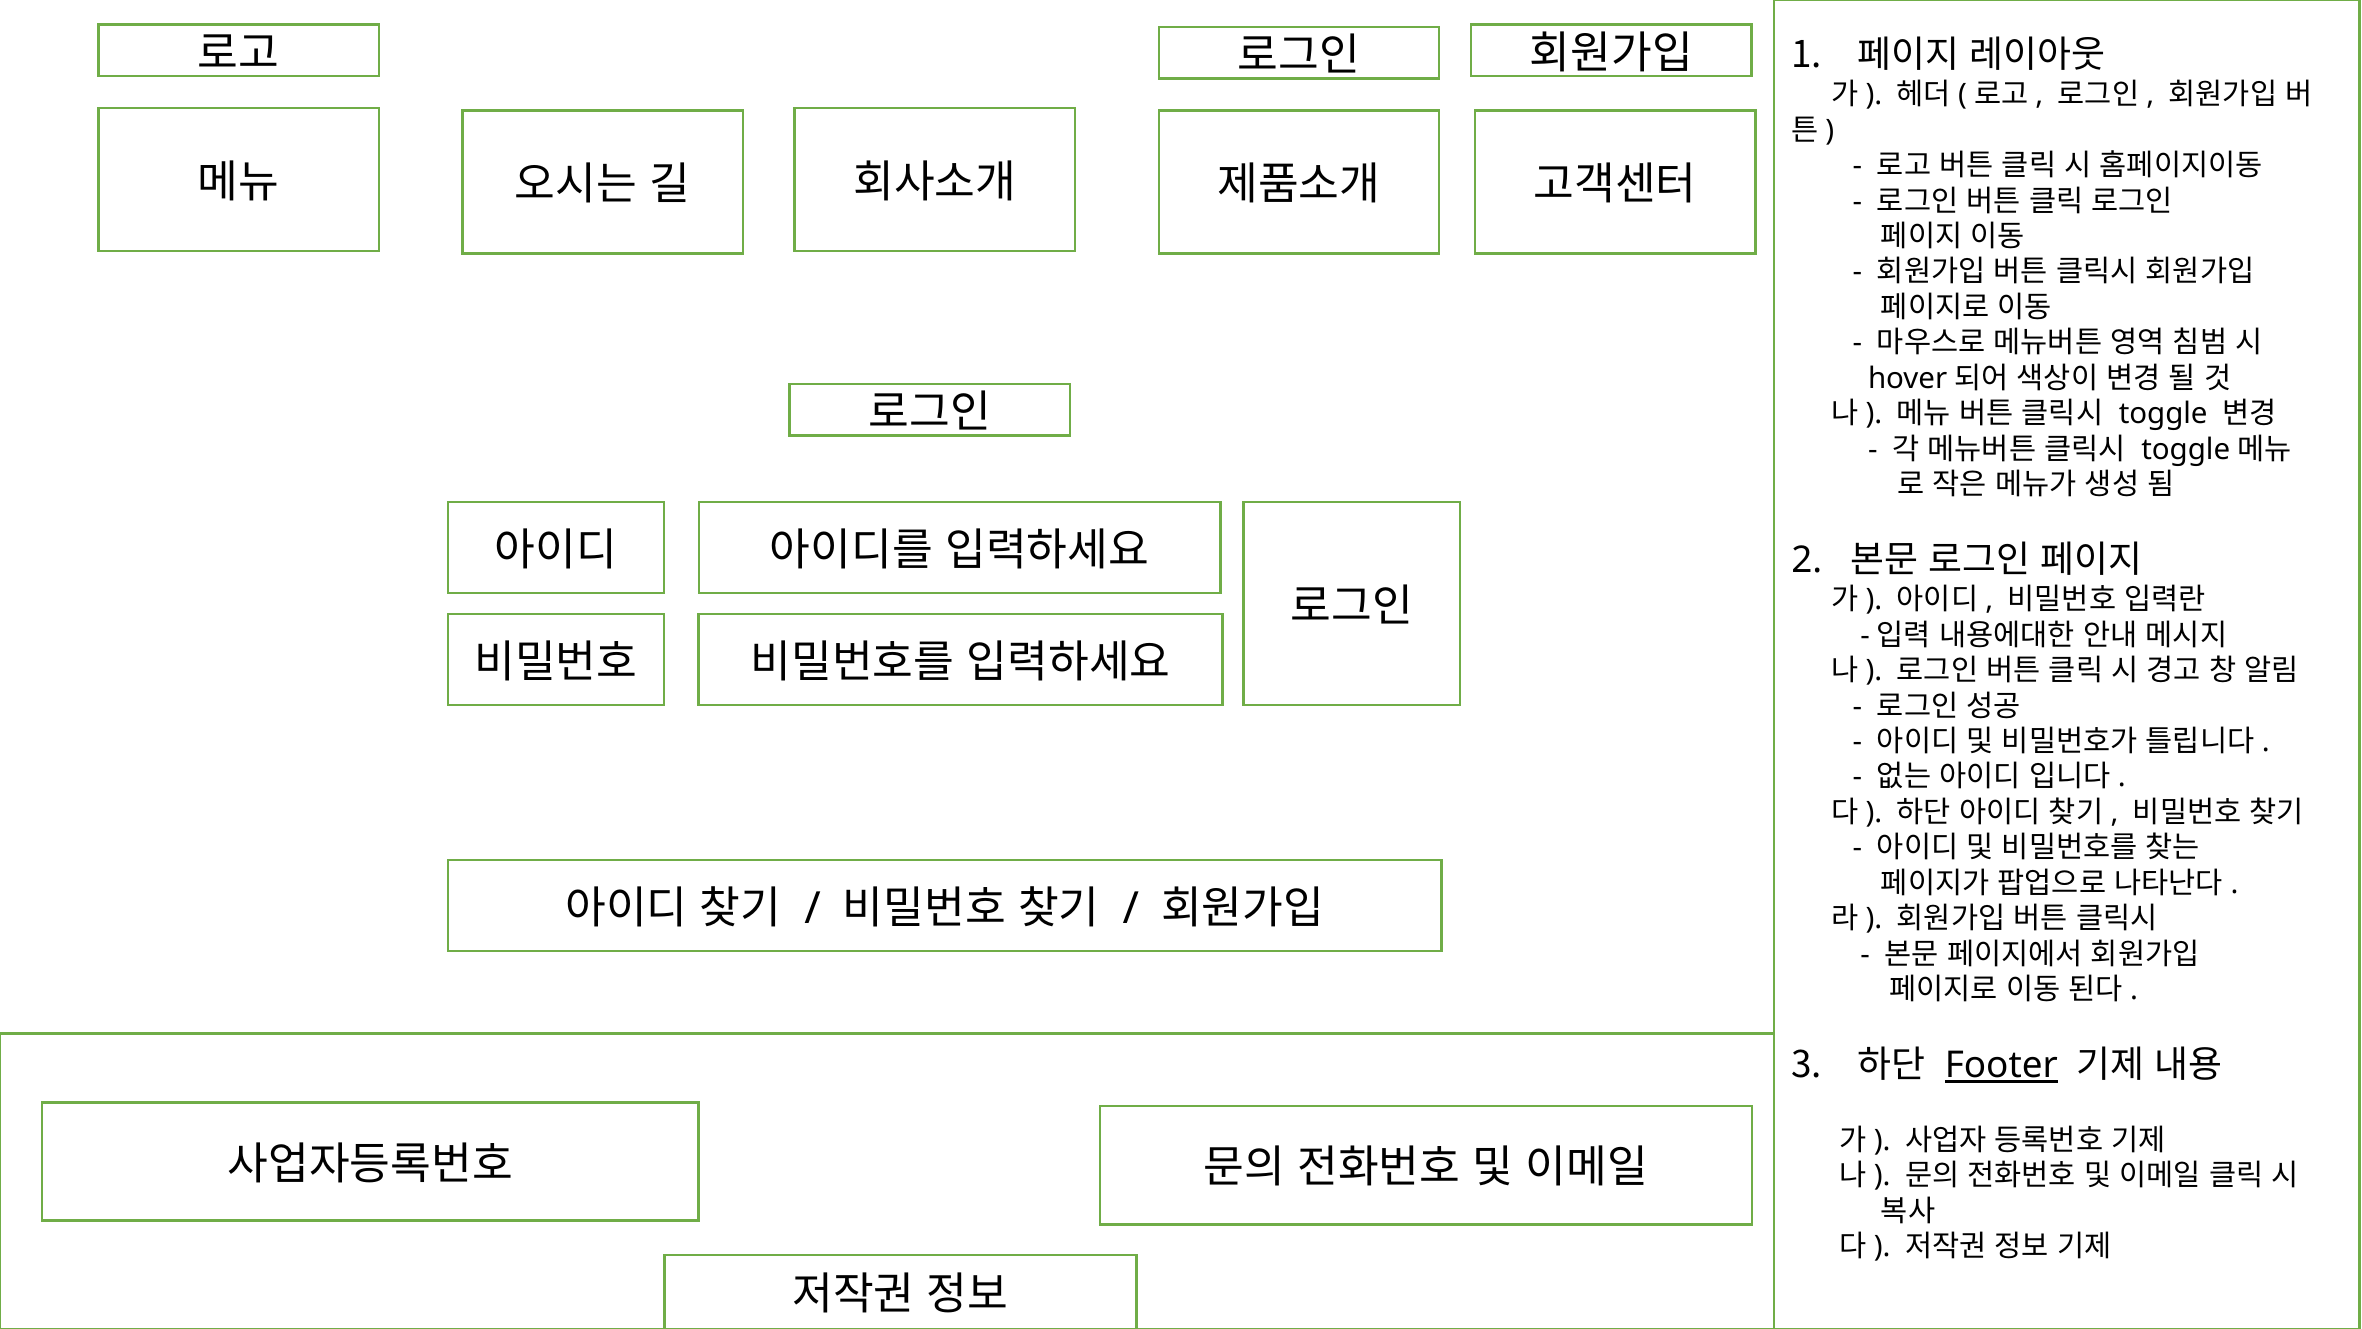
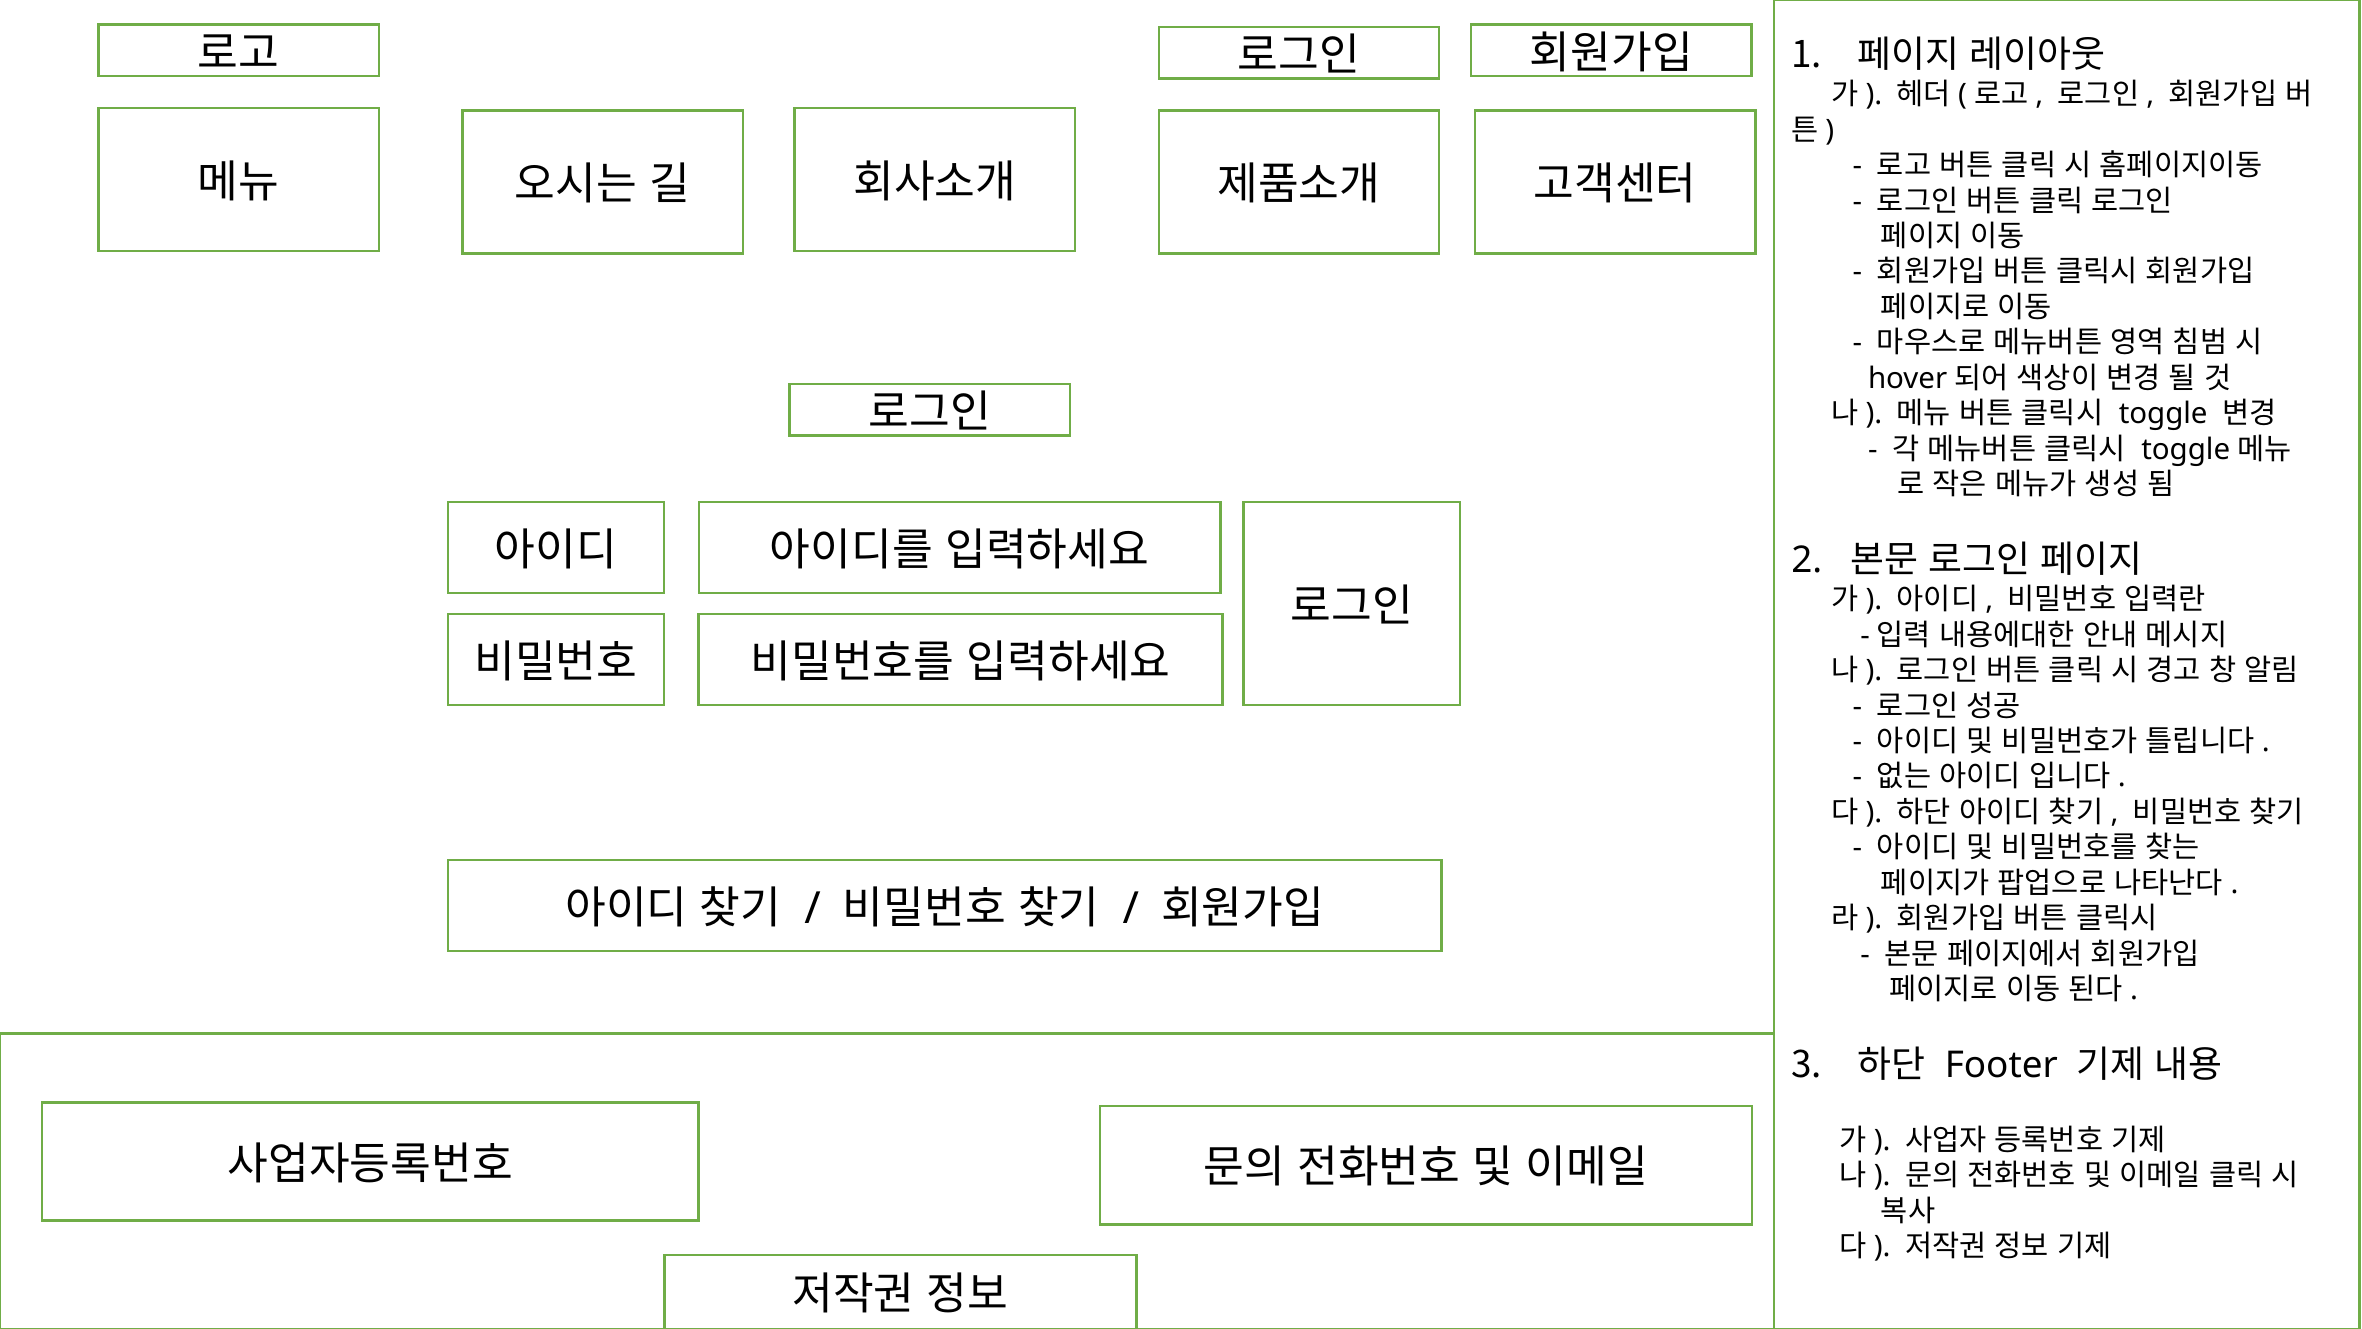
Footer underline: present -> none (2001, 1065)
